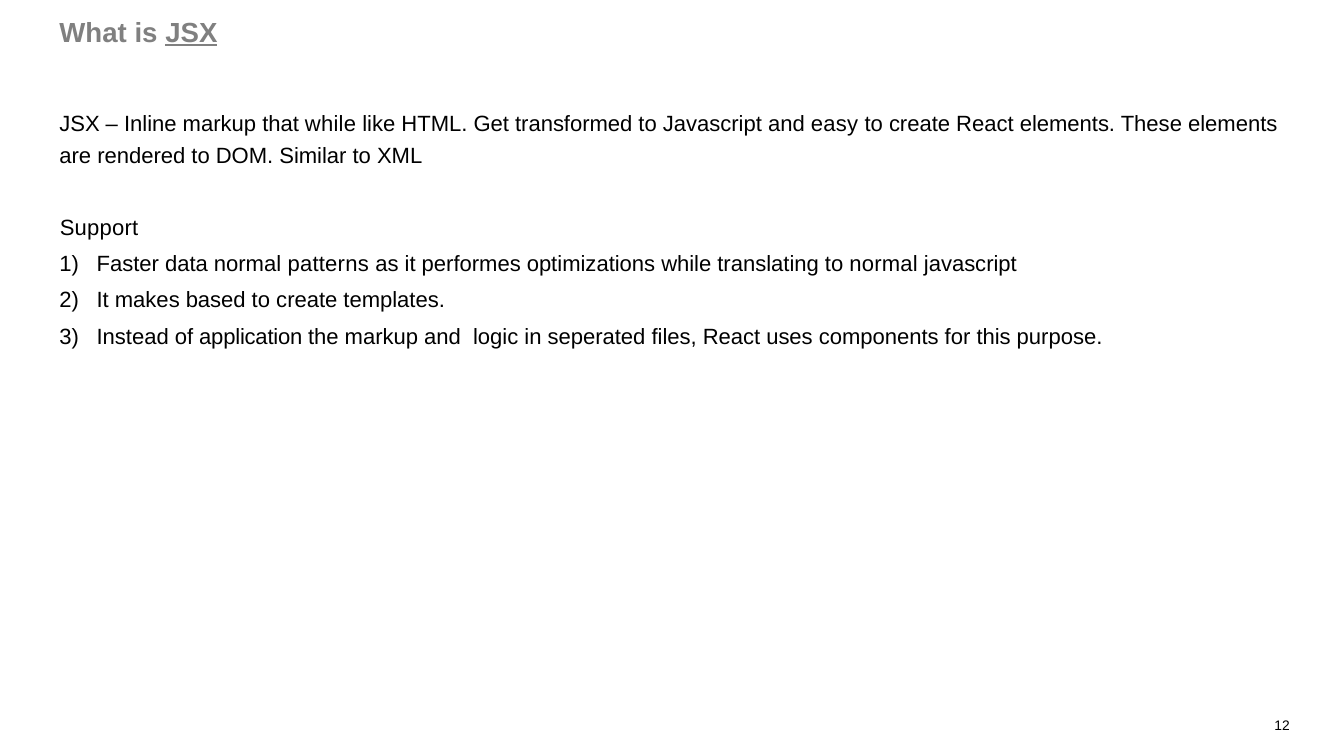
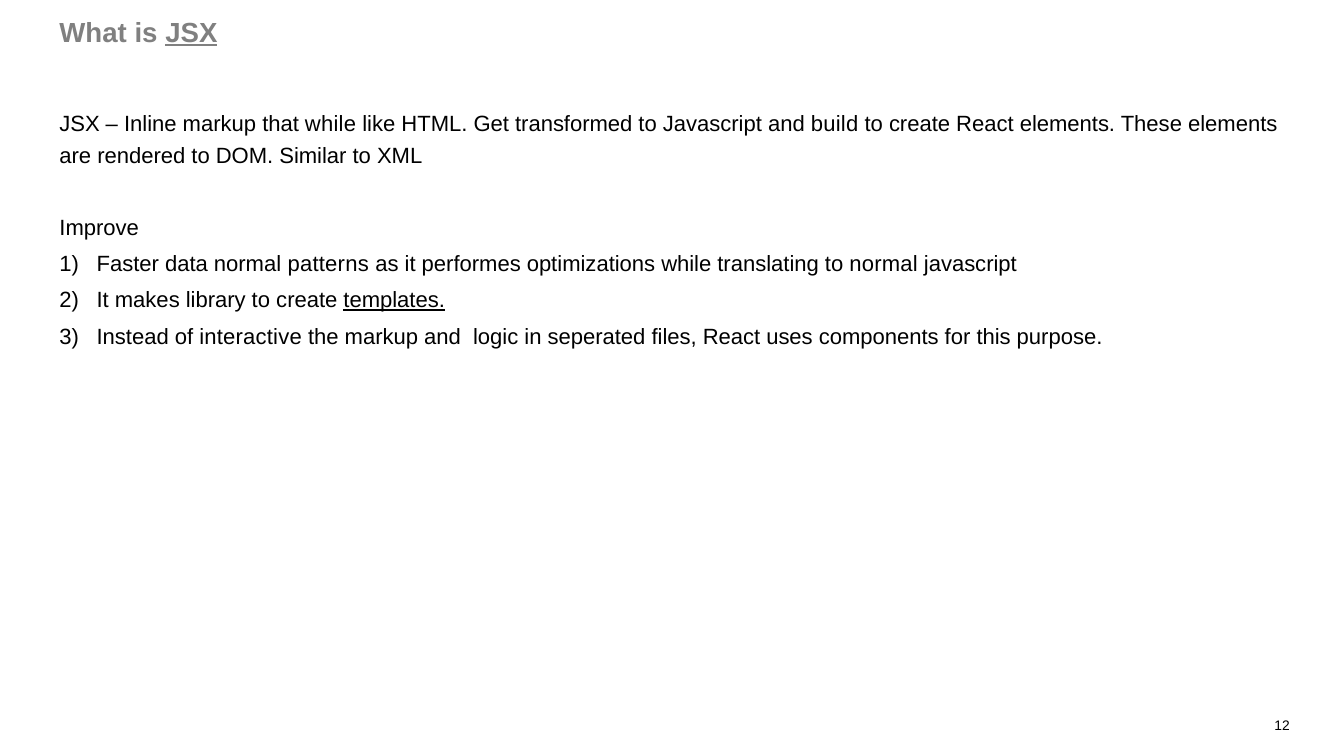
easy: easy -> build (835, 124)
Support: Support -> Improve (99, 228)
based: based -> library (216, 301)
templates underline: none -> present (394, 301)
application: application -> interactive (251, 337)
